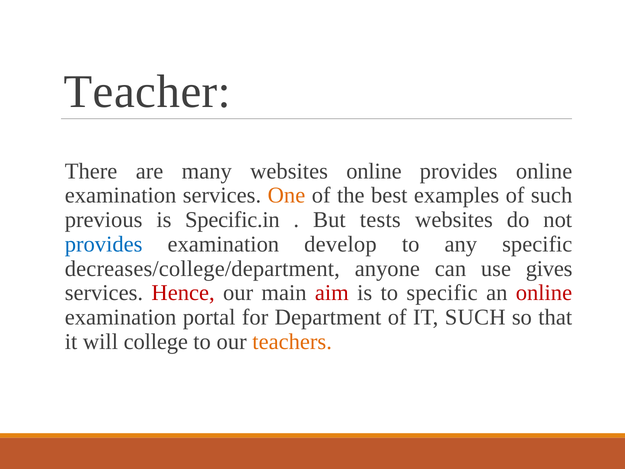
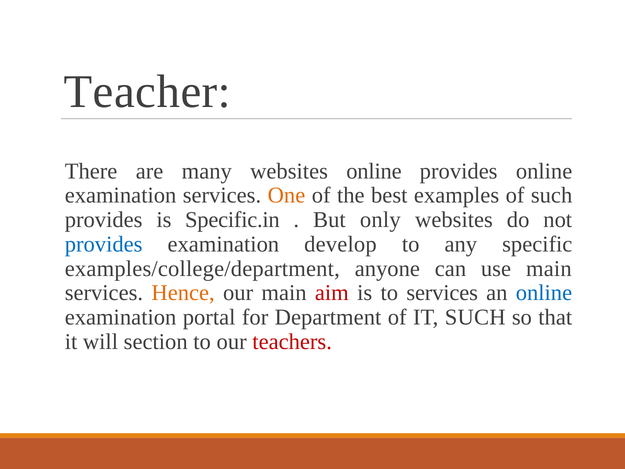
previous: previous -> provides (104, 220)
tests: tests -> only (380, 220)
decreases/college/department: decreases/college/department -> examples/college/department (202, 268)
use gives: gives -> main (549, 268)
Hence colour: red -> orange (183, 293)
to specific: specific -> services (442, 293)
online colour: red -> blue (544, 293)
college: college -> section (156, 342)
teachers colour: orange -> red (292, 342)
